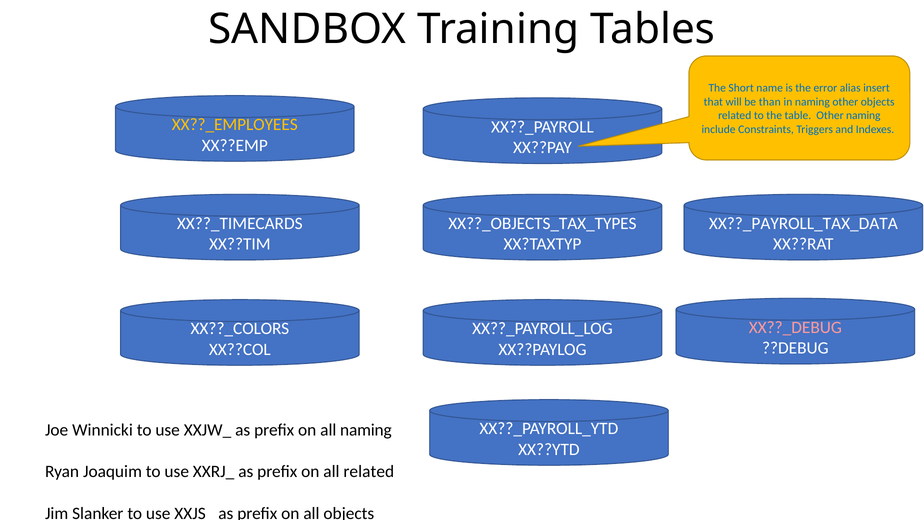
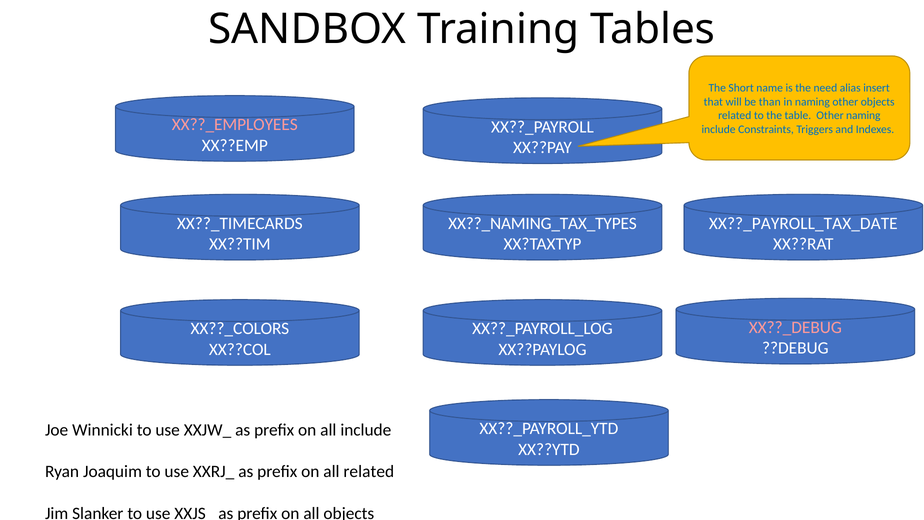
error: error -> need (825, 88)
XX??_EMPLOYEES colour: yellow -> pink (235, 125)
XX??_OBJECTS_TAX_TYPES: XX??_OBJECTS_TAX_TYPES -> XX??_NAMING_TAX_TYPES (542, 223)
XX??_PAYROLL_TAX_DATA: XX??_PAYROLL_TAX_DATA -> XX??_PAYROLL_TAX_DATE (803, 223)
all naming: naming -> include (366, 430)
